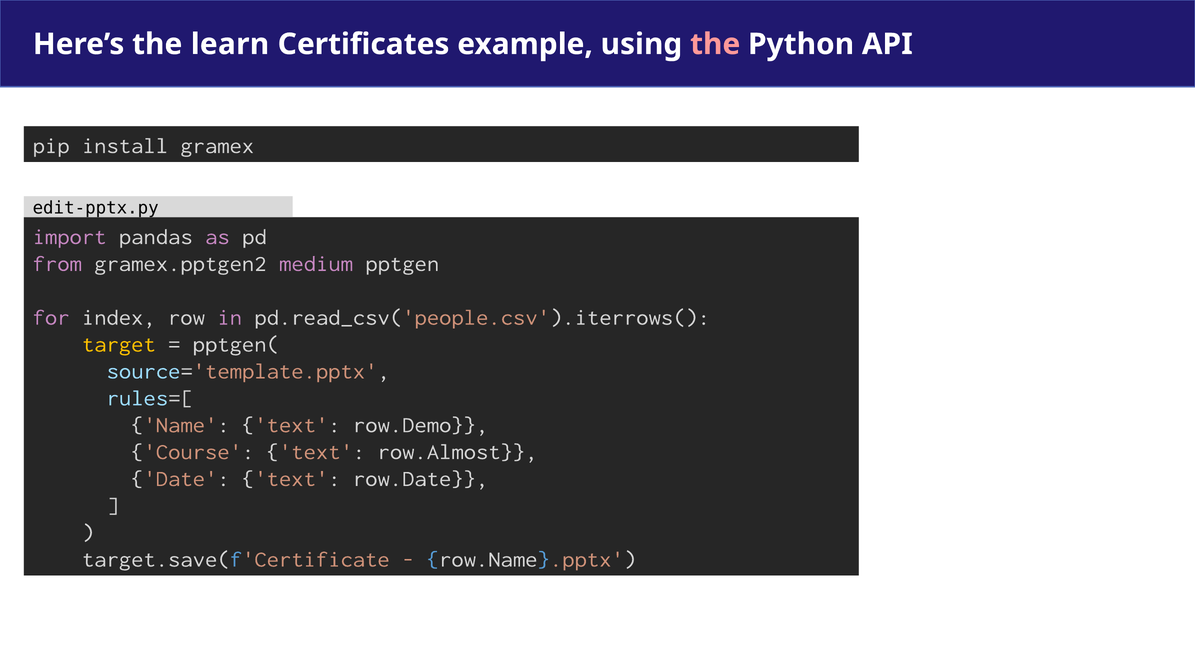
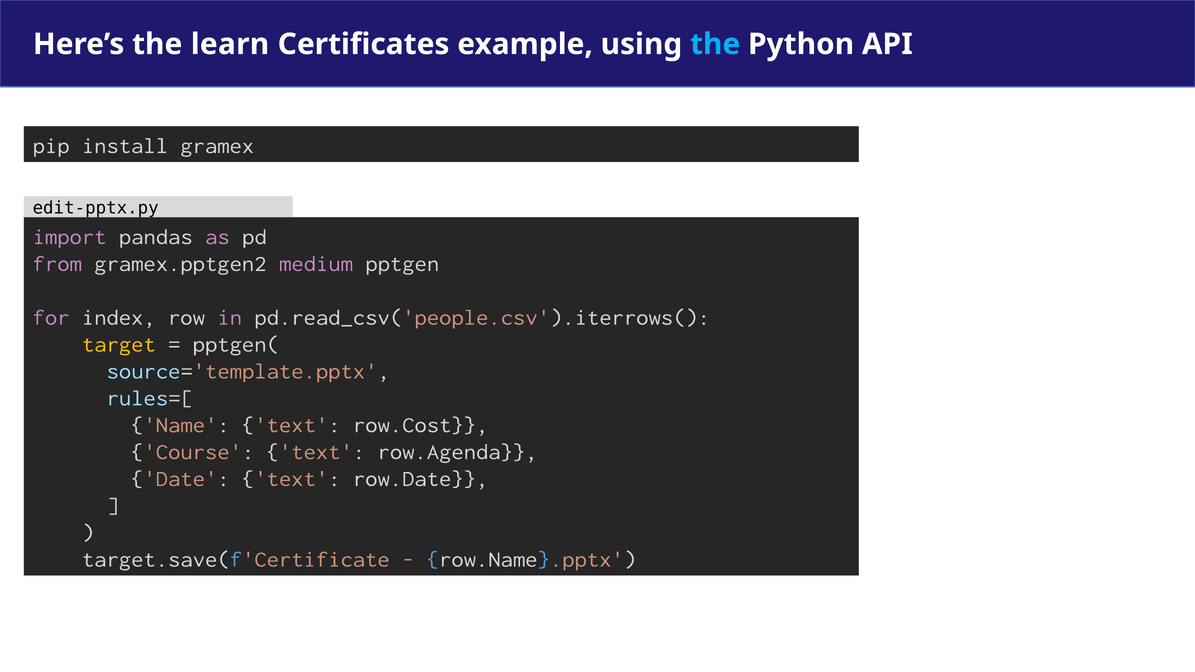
the colour: pink -> light blue (715, 44)
row.Demo: row.Demo -> row.Cost (421, 425)
row.Almost: row.Almost -> row.Agenda (458, 452)
